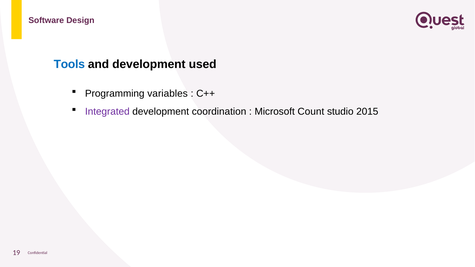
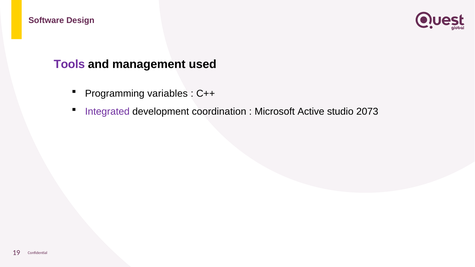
Tools colour: blue -> purple (69, 64)
and development: development -> management (149, 64)
Count: Count -> Active (311, 112)
2015: 2015 -> 2073 (367, 112)
